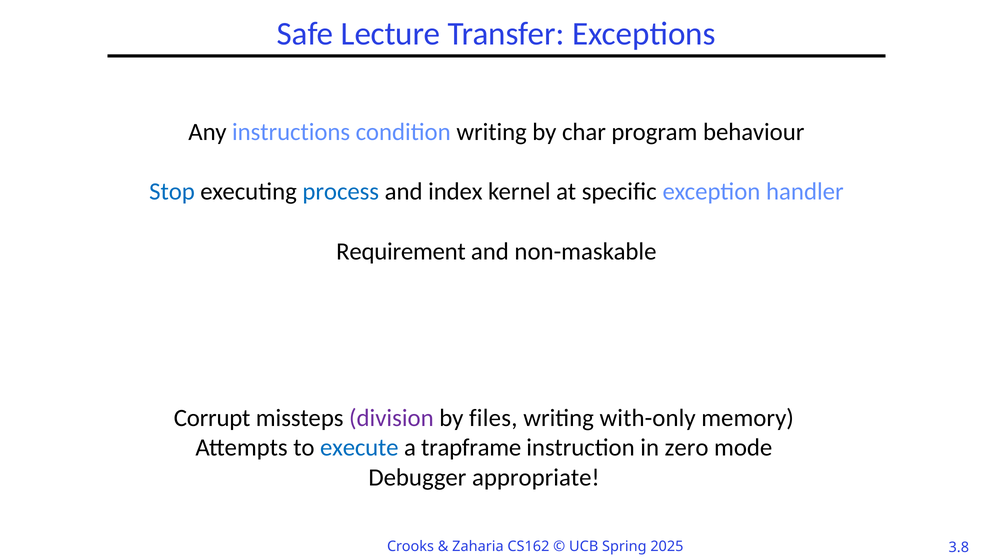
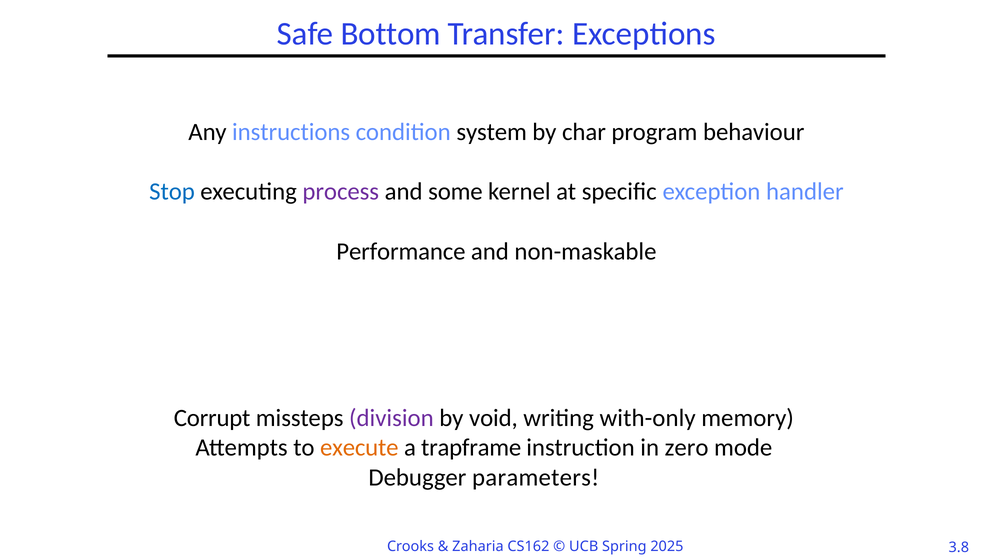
Lecture: Lecture -> Bottom (391, 34)
condition writing: writing -> system (492, 132)
process colour: blue -> purple (341, 192)
index: index -> some (455, 192)
Requirement: Requirement -> Performance (401, 251)
files: files -> void (493, 417)
execute colour: blue -> orange (359, 447)
appropriate: appropriate -> parameters (536, 477)
